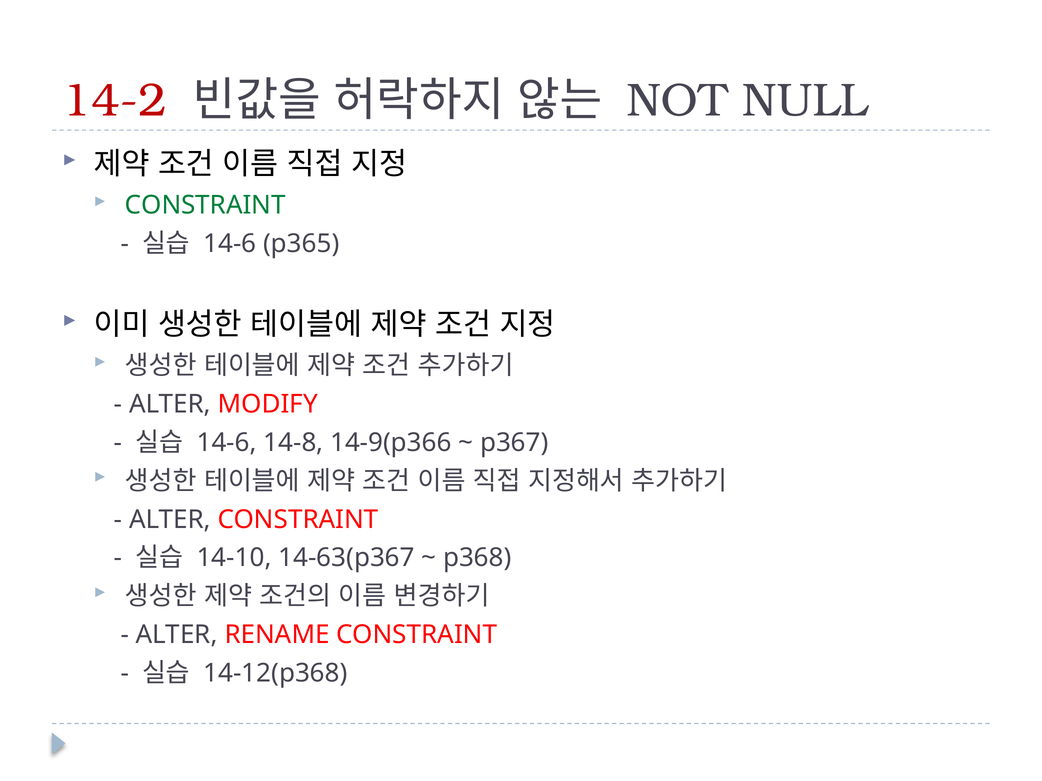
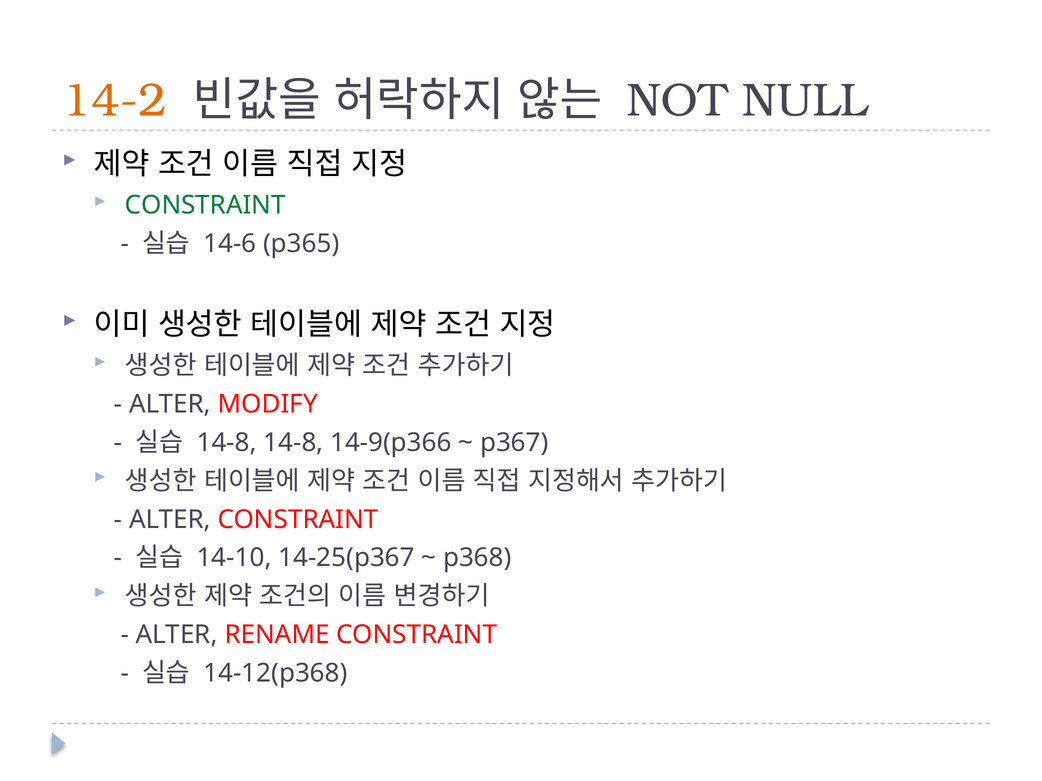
14-2 colour: red -> orange (115, 101)
14-6: 14-6 -> 14-8 (227, 443)
14-63(p367: 14-63(p367 -> 14-25(p367 (346, 558)
